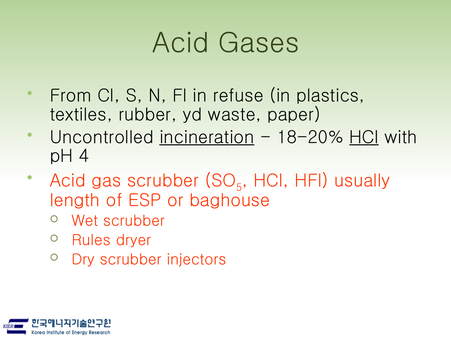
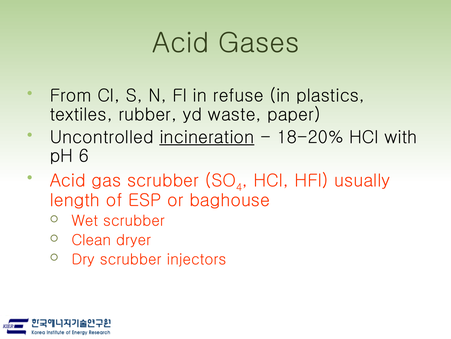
HCl underline: present -> none (364, 137)
4: 4 -> 6 (84, 156)
5: 5 -> 4 (239, 187)
Rules: Rules -> Clean (91, 240)
